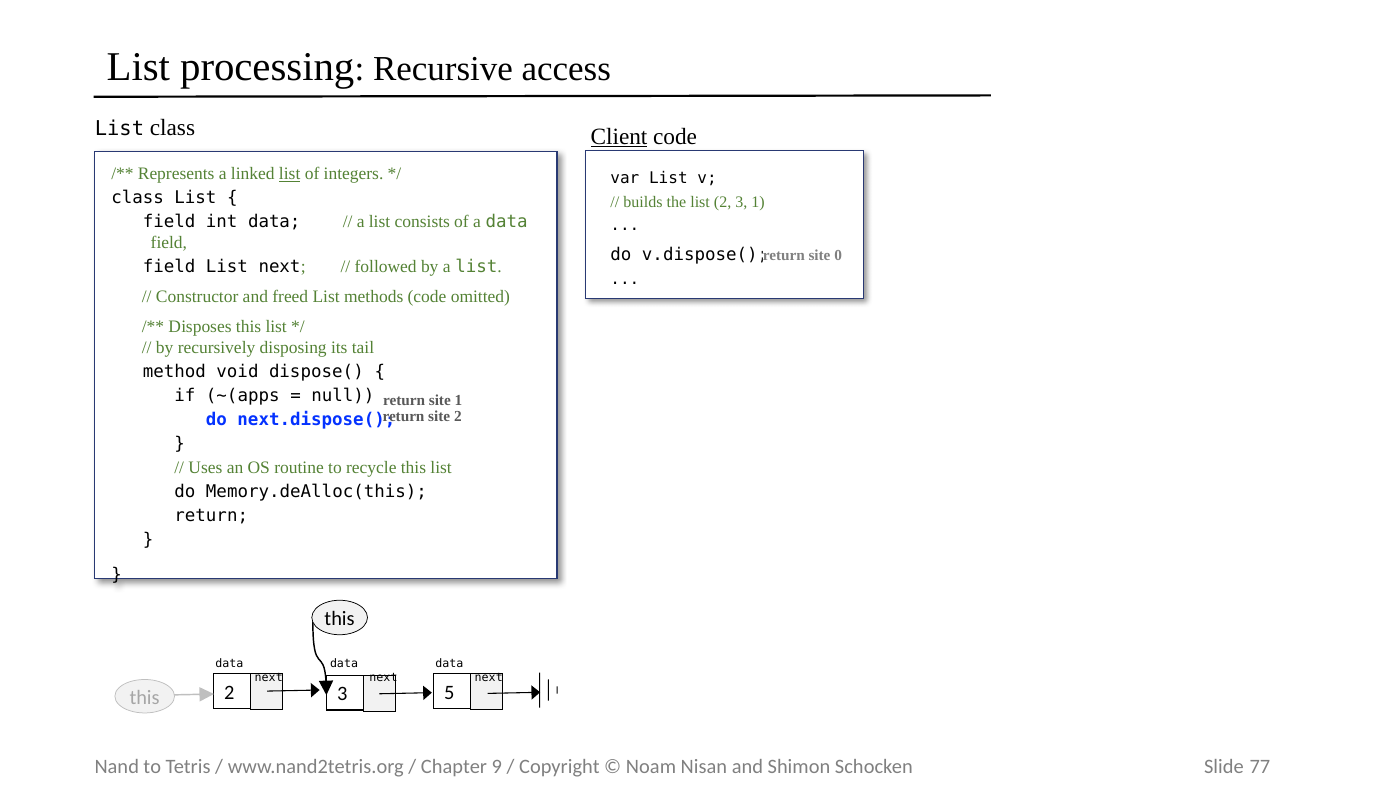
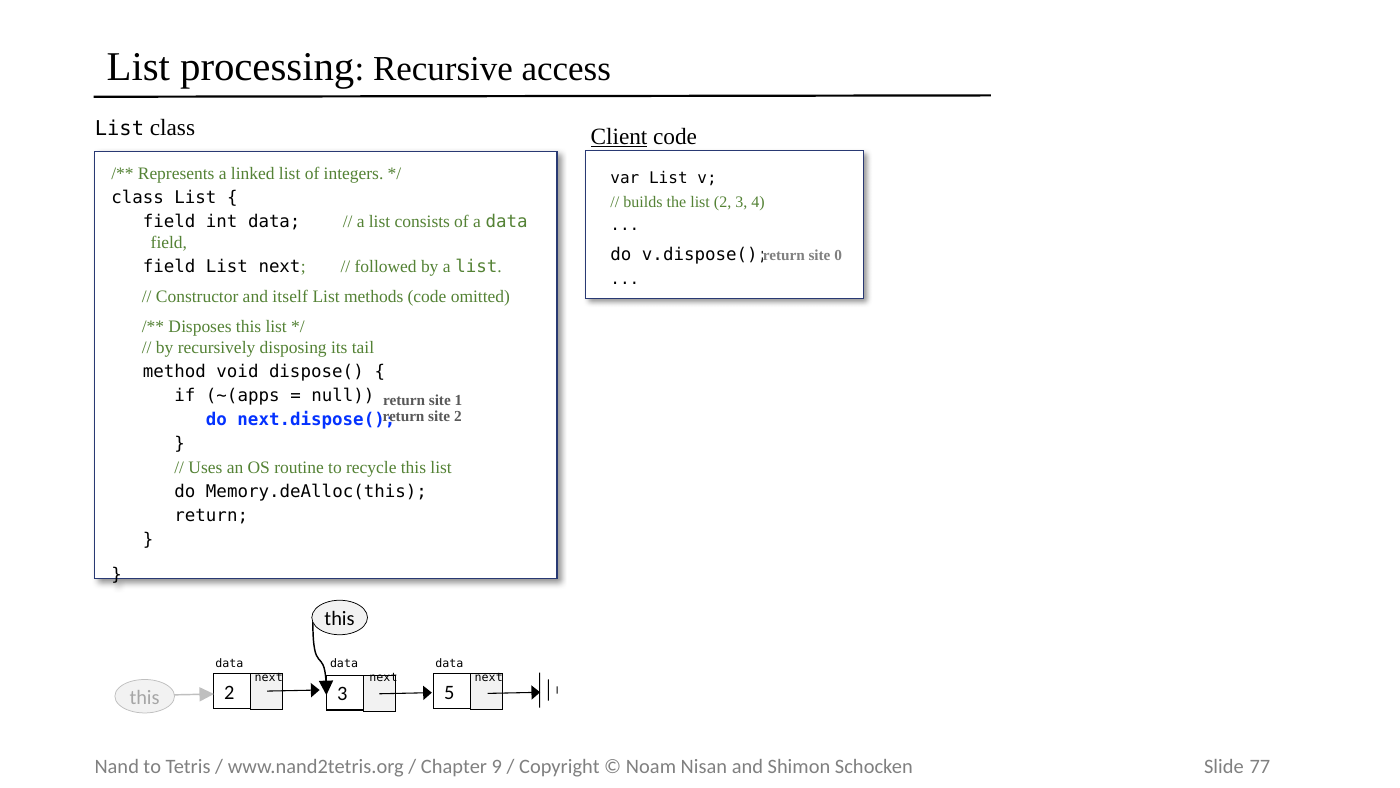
list underline: present -> none (290, 174)
3 1: 1 -> 4 (758, 202)
freed: freed -> itself (290, 297)
